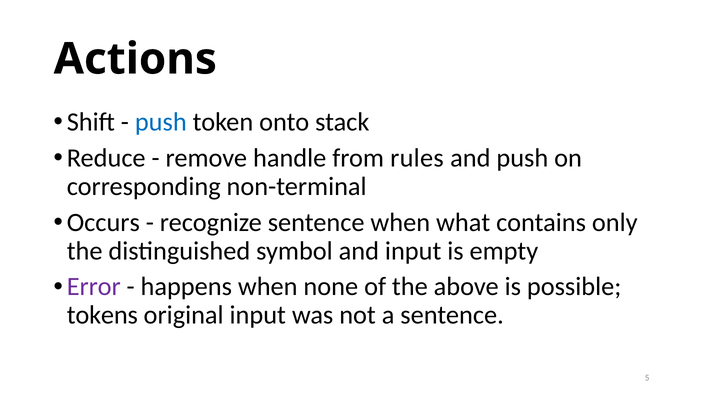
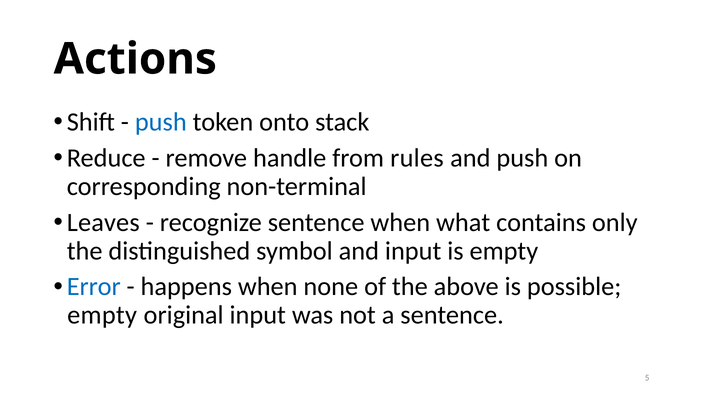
Occurs: Occurs -> Leaves (103, 222)
Error colour: purple -> blue (94, 286)
tokens: tokens -> empty (102, 315)
